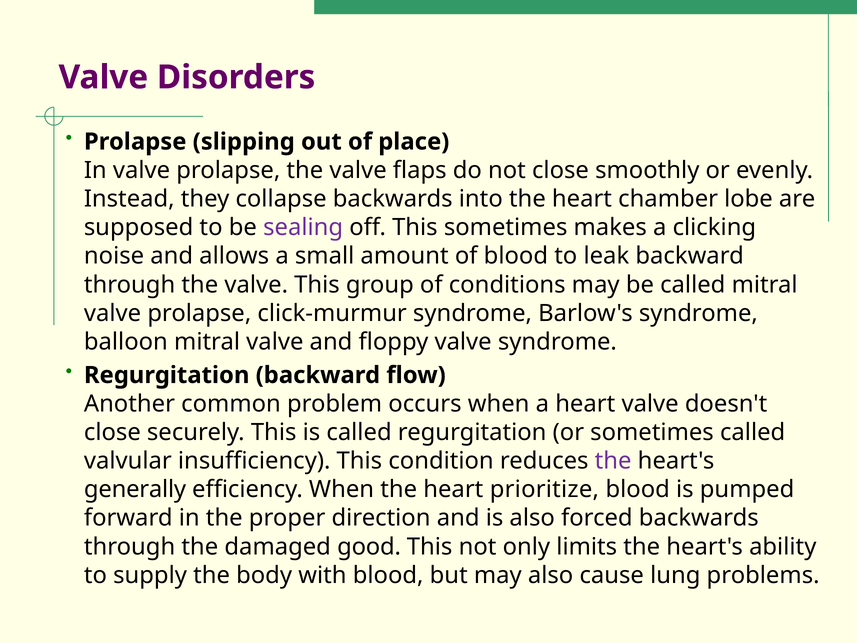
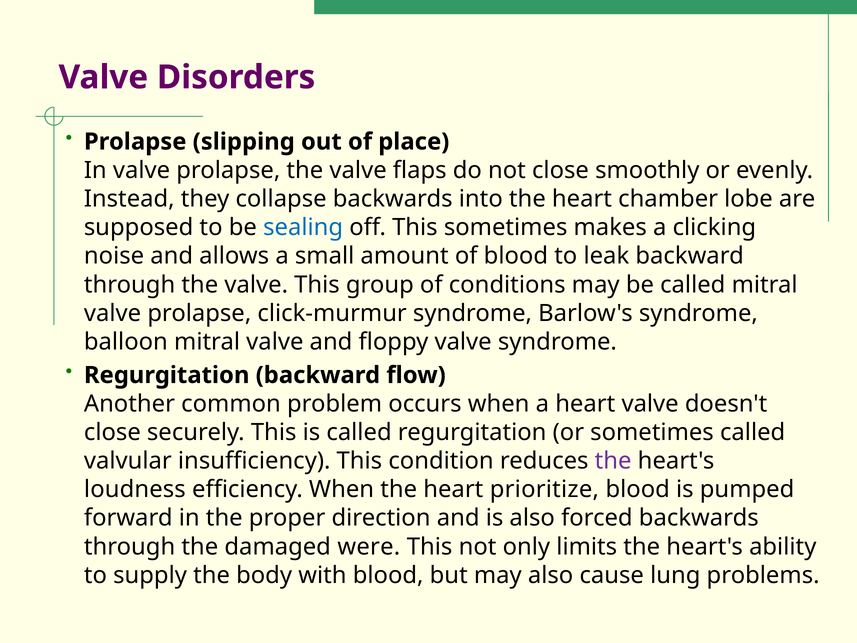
sealing colour: purple -> blue (303, 227)
generally: generally -> loudness (135, 489)
good: good -> were (369, 546)
